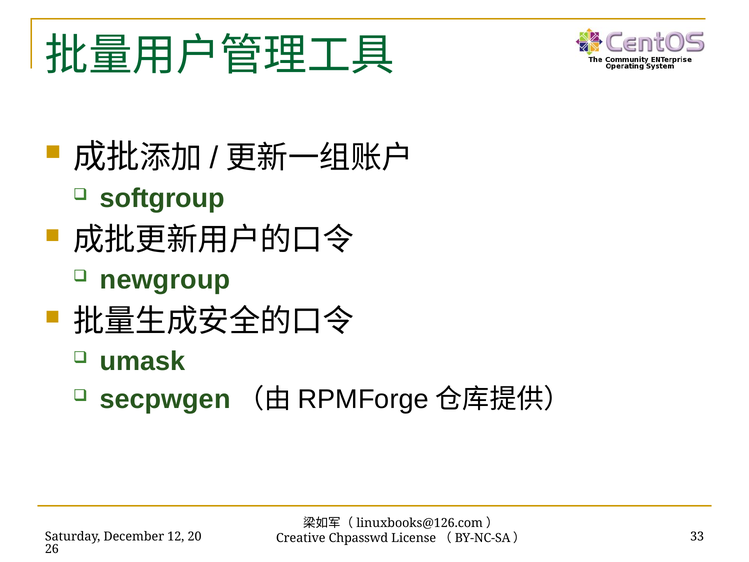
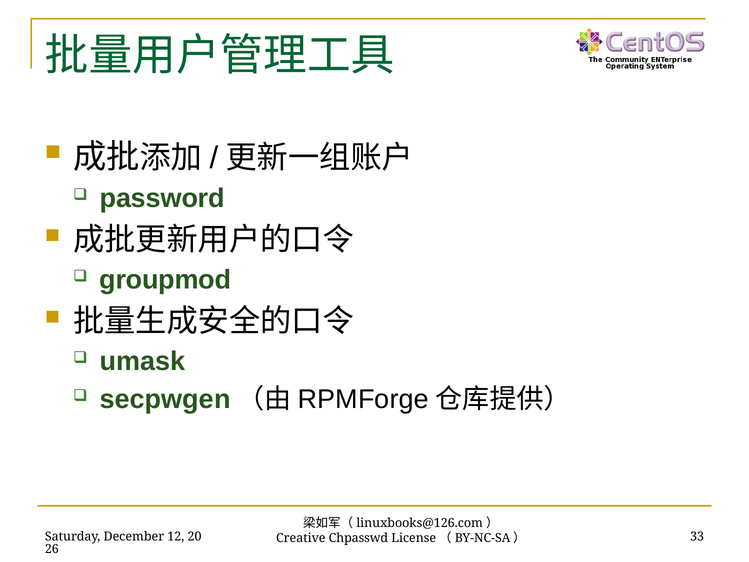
softgroup: softgroup -> password (162, 198)
newgroup: newgroup -> groupmod (165, 280)
